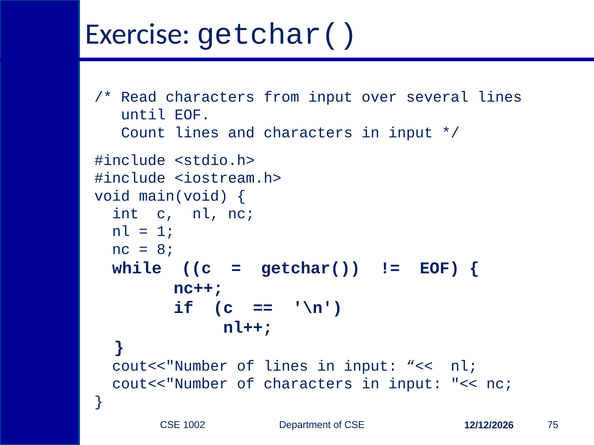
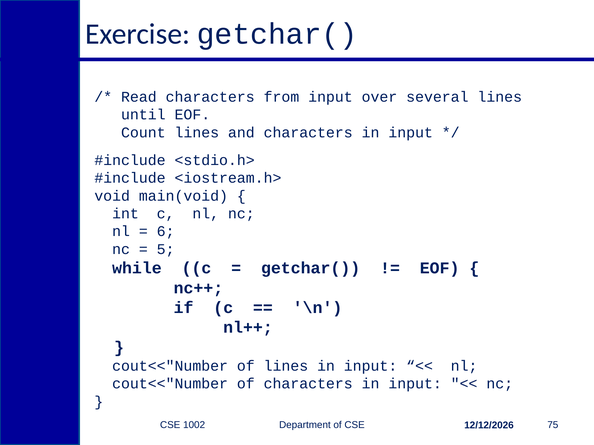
1: 1 -> 6 (166, 232)
8: 8 -> 5 (166, 249)
